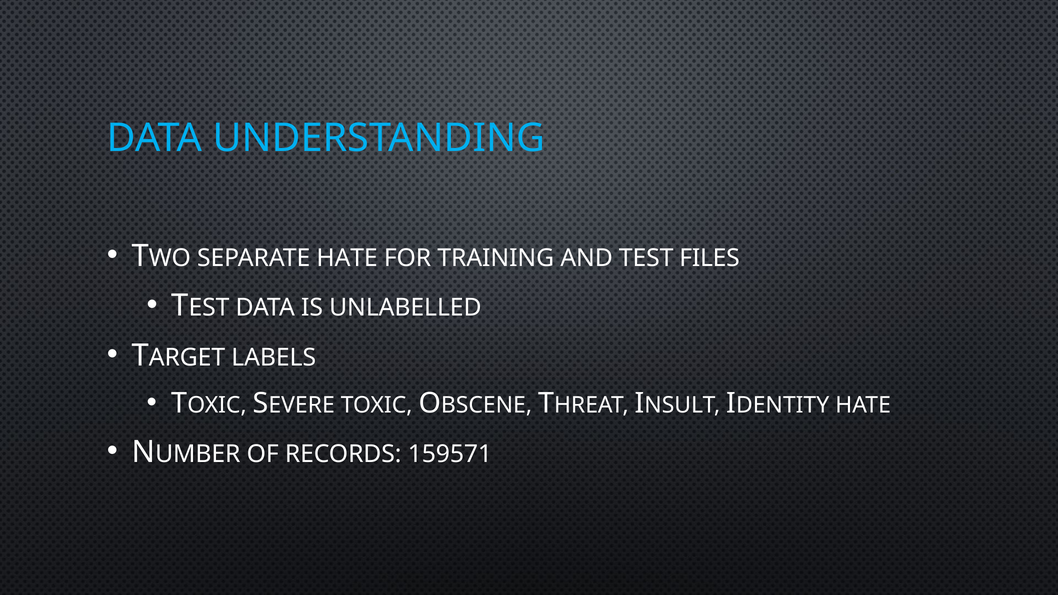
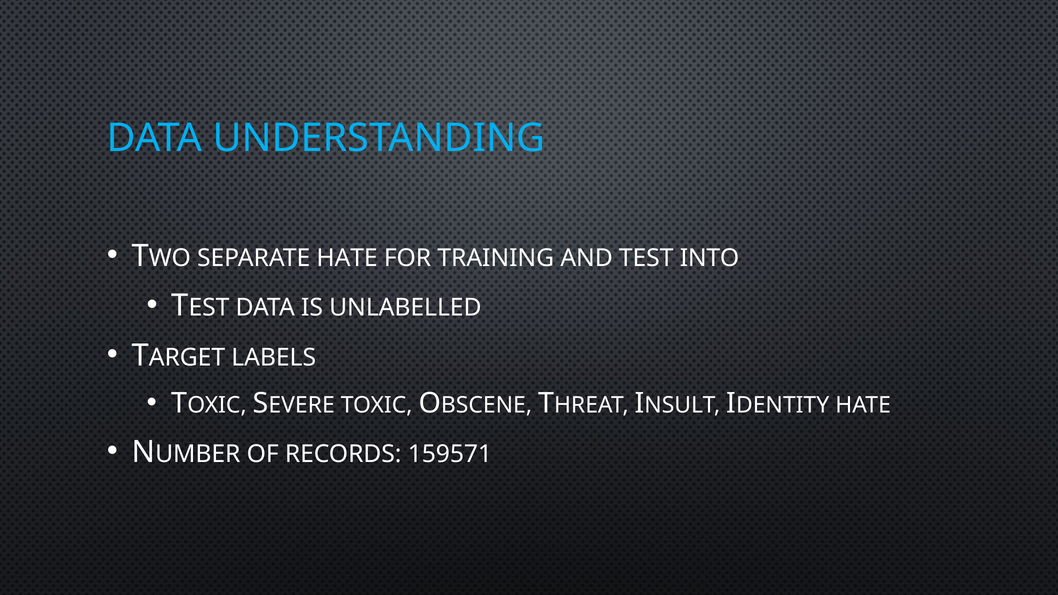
FILES: FILES -> INTO (710, 258)
